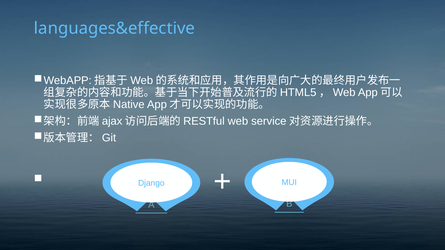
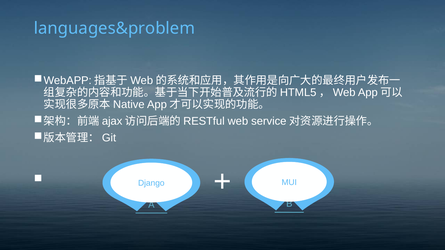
languages&effective: languages&effective -> languages&problem (114, 28)
